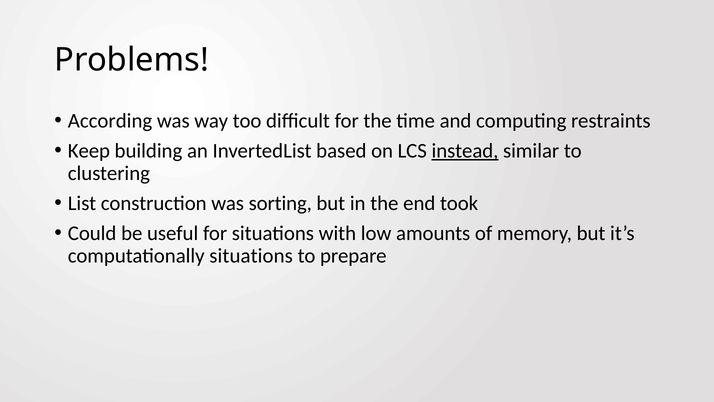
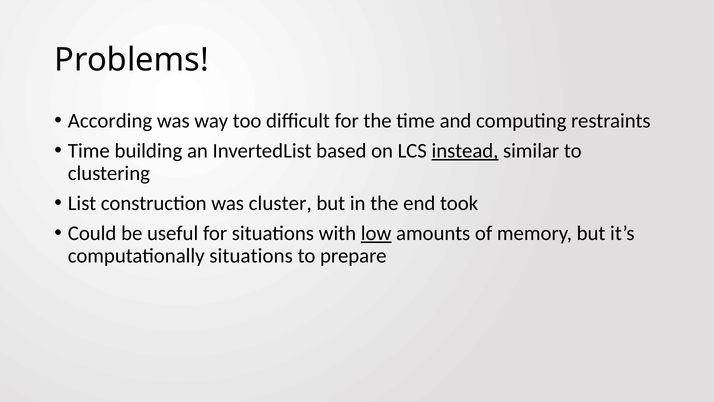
Keep: Keep -> Time (89, 151)
sorting: sorting -> cluster (280, 203)
low underline: none -> present (376, 233)
